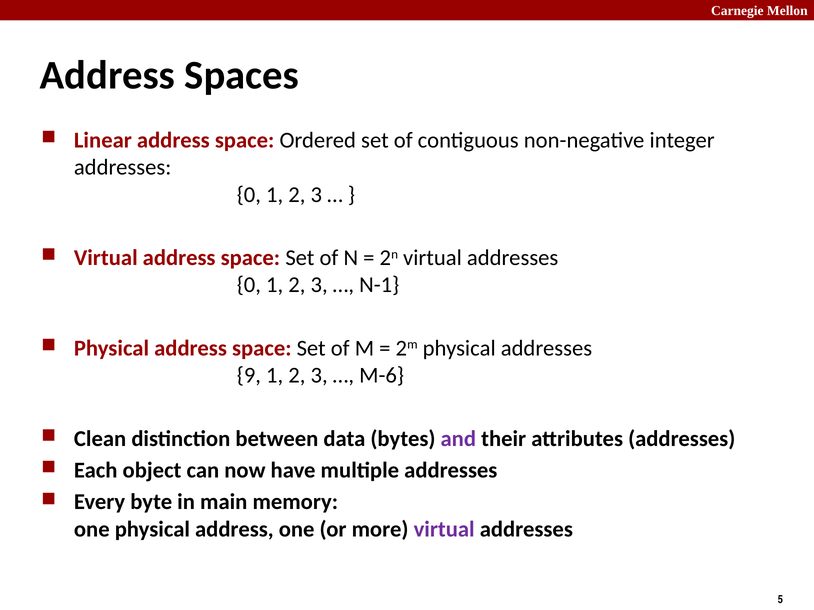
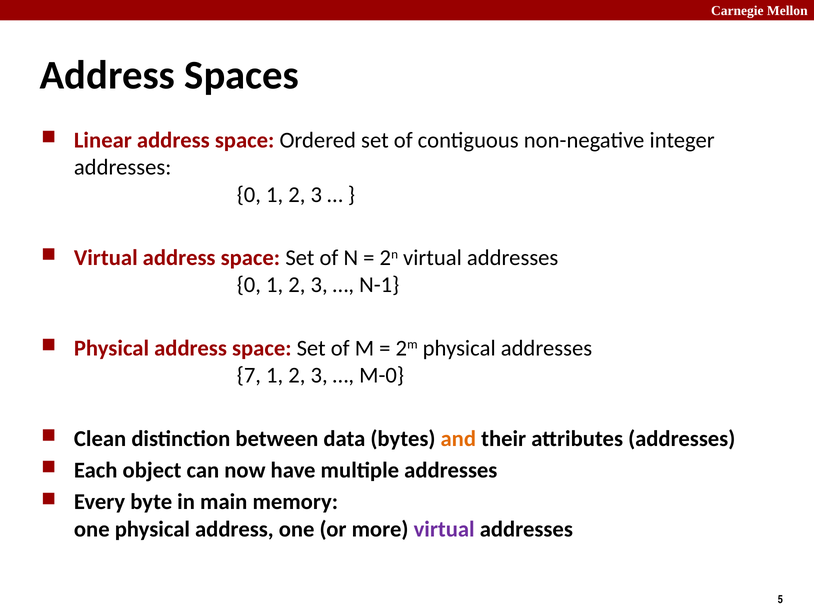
9: 9 -> 7 (249, 376)
M-6: M-6 -> M-0 (382, 376)
and colour: purple -> orange (458, 439)
